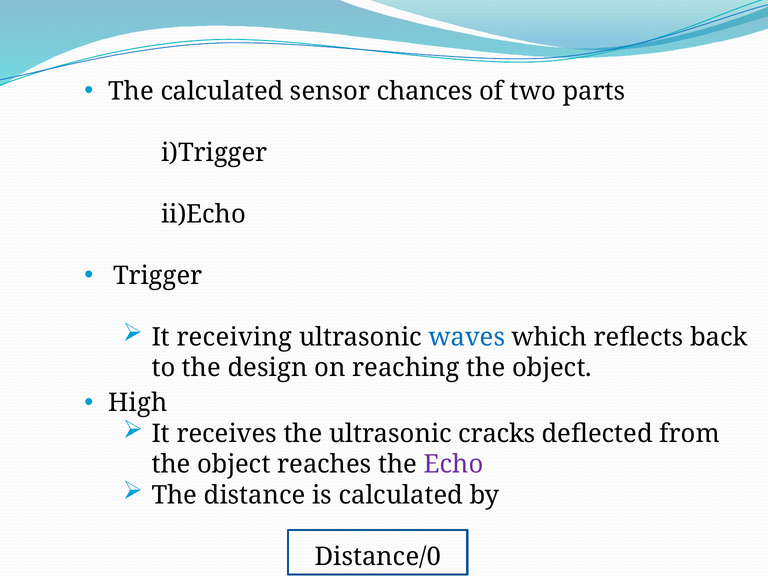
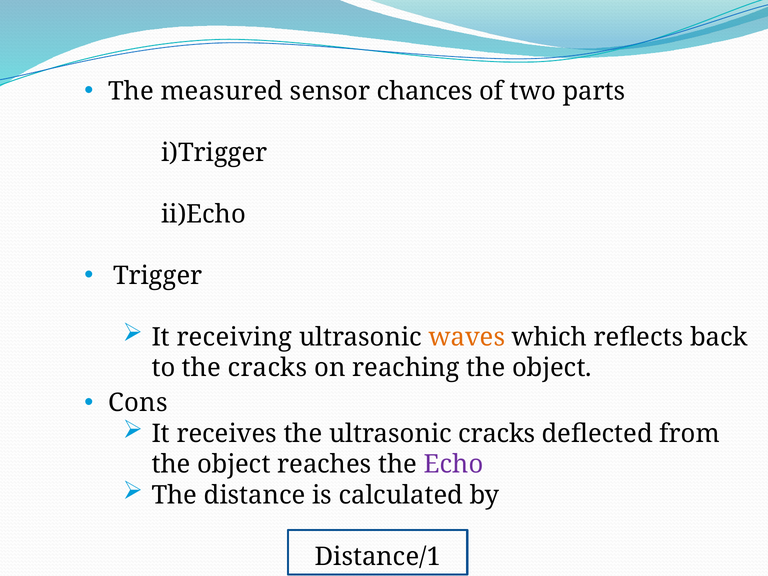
The calculated: calculated -> measured (222, 91)
waves colour: blue -> orange (467, 337)
the design: design -> cracks (268, 368)
High: High -> Cons (138, 403)
Distance/0: Distance/0 -> Distance/1 (378, 557)
